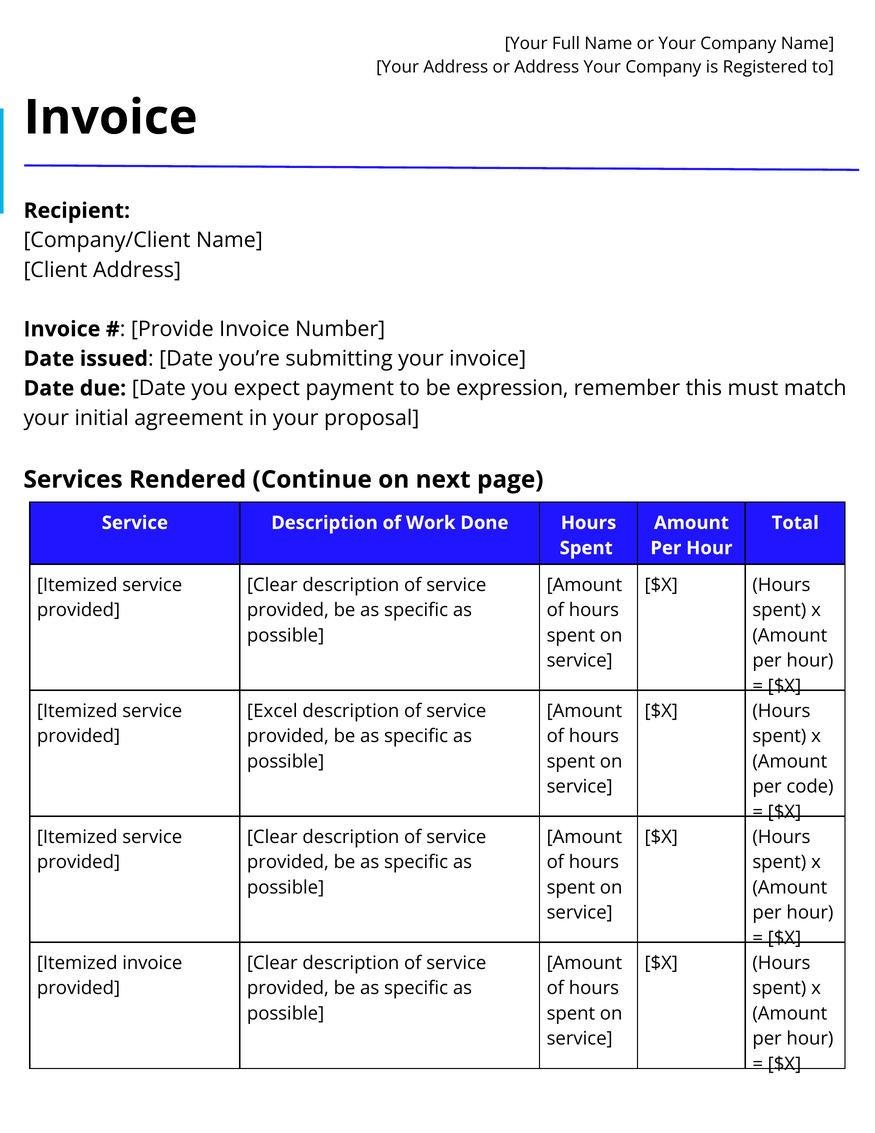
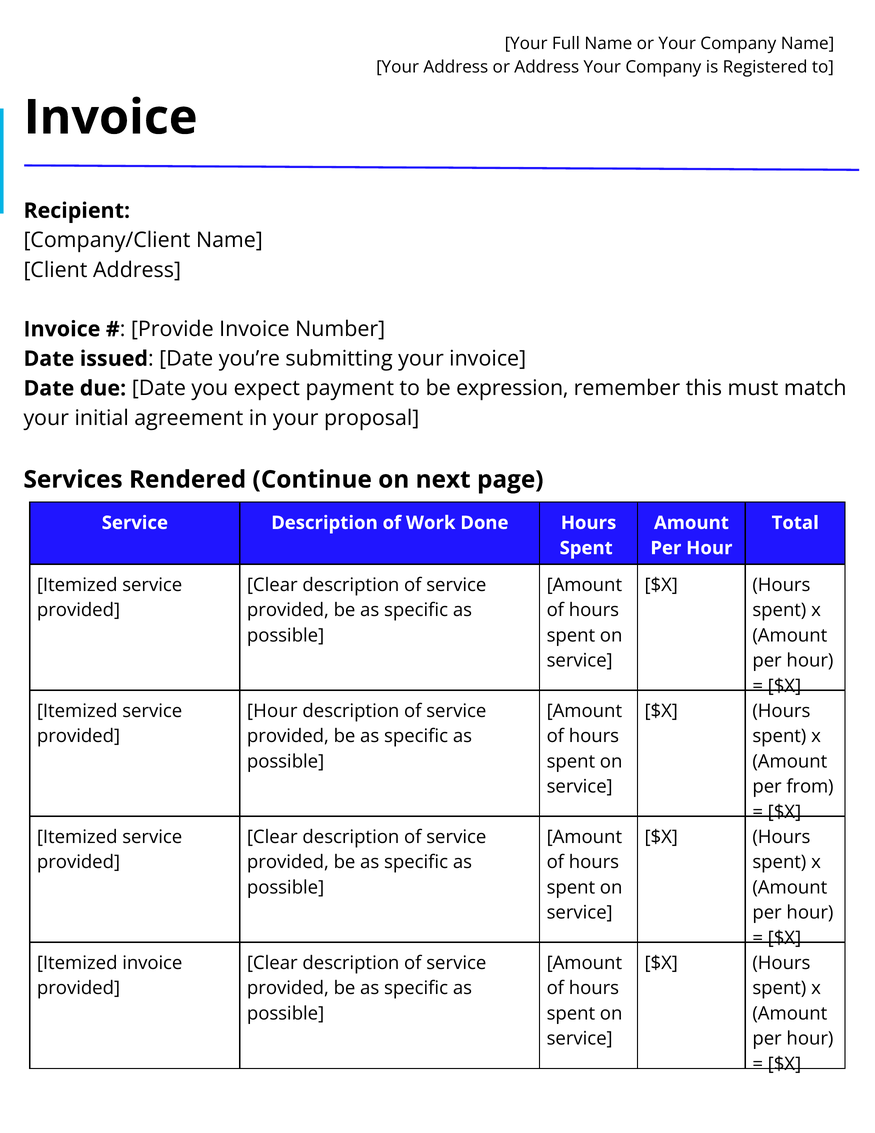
Excel: Excel -> Hour (272, 711)
code: code -> from (810, 786)
